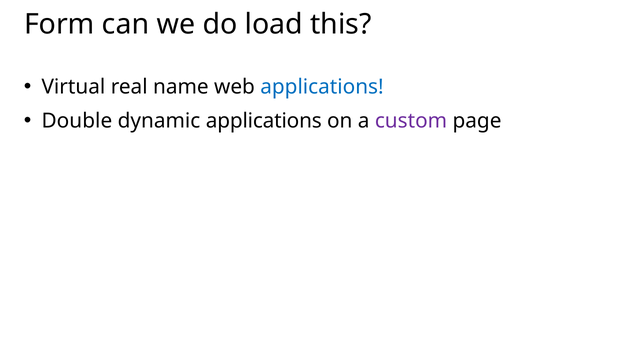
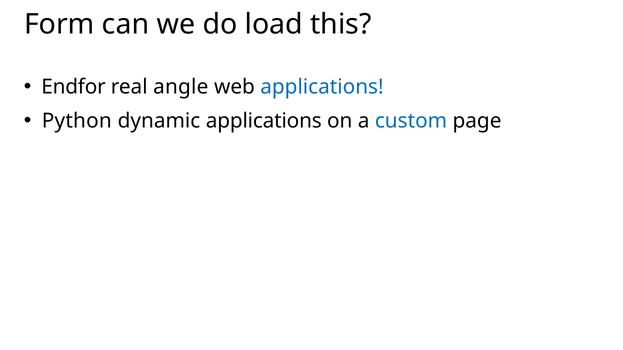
Virtual: Virtual -> Endfor (74, 87)
name: name -> angle (181, 87)
Double: Double -> Python (77, 121)
custom colour: purple -> blue (411, 121)
